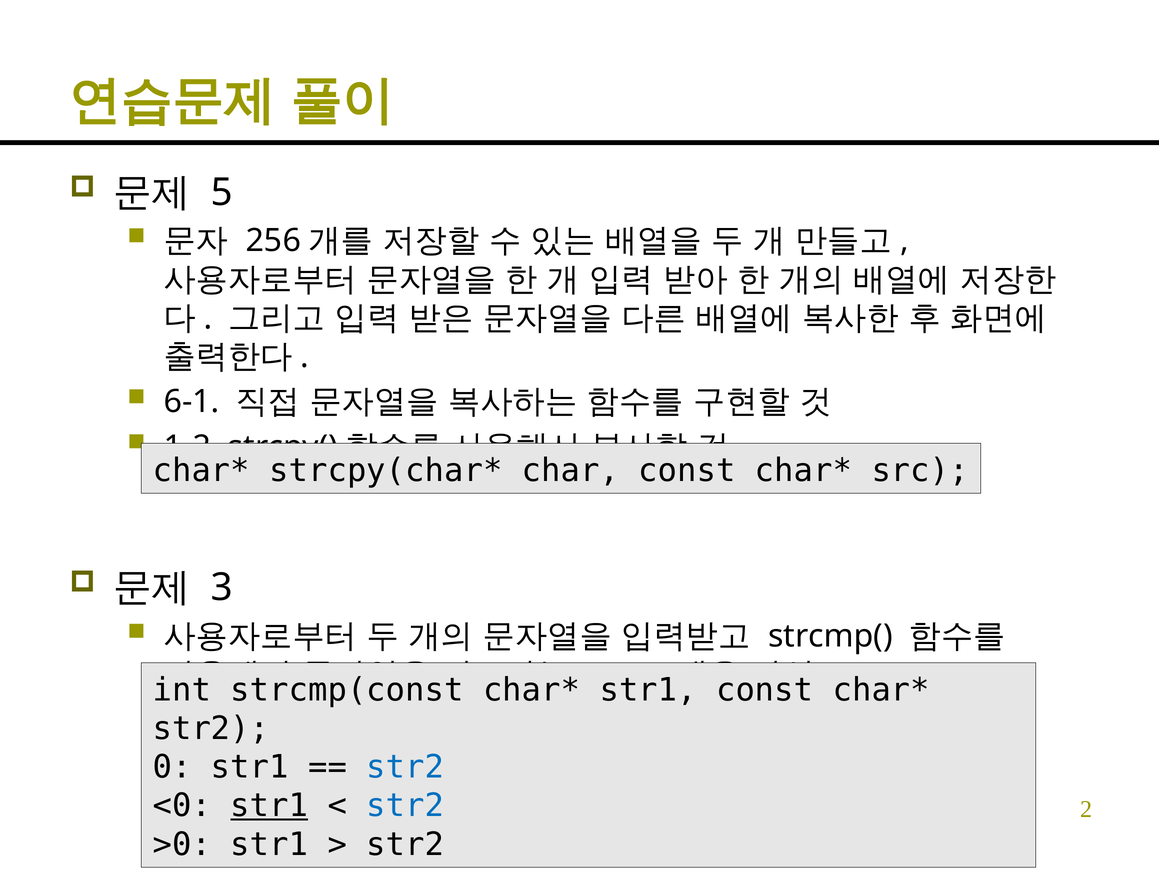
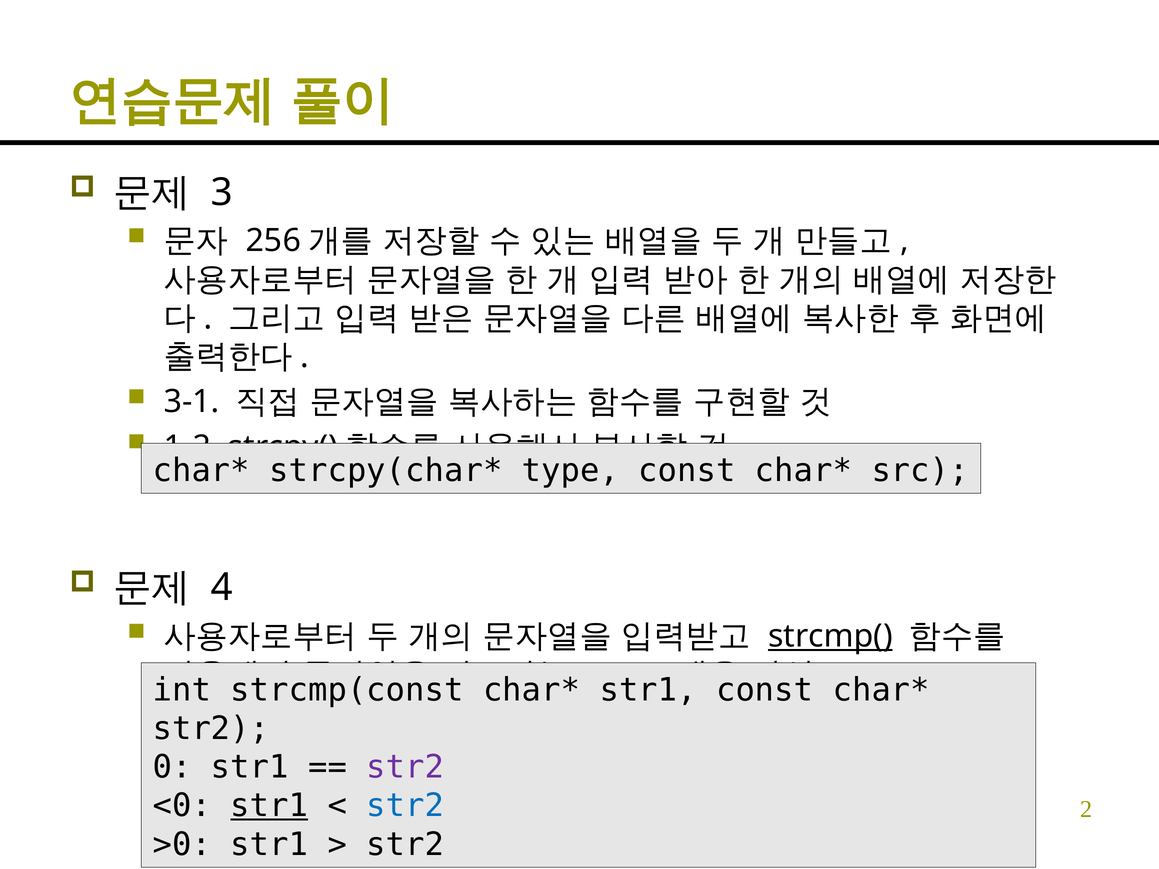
5: 5 -> 3 (222, 192)
6-1: 6-1 -> 3-1 (192, 402)
char: char -> type (570, 471)
3: 3 -> 4 (222, 588)
strcmp( underline: none -> present (830, 636)
str2 colour: blue -> purple (405, 767)
